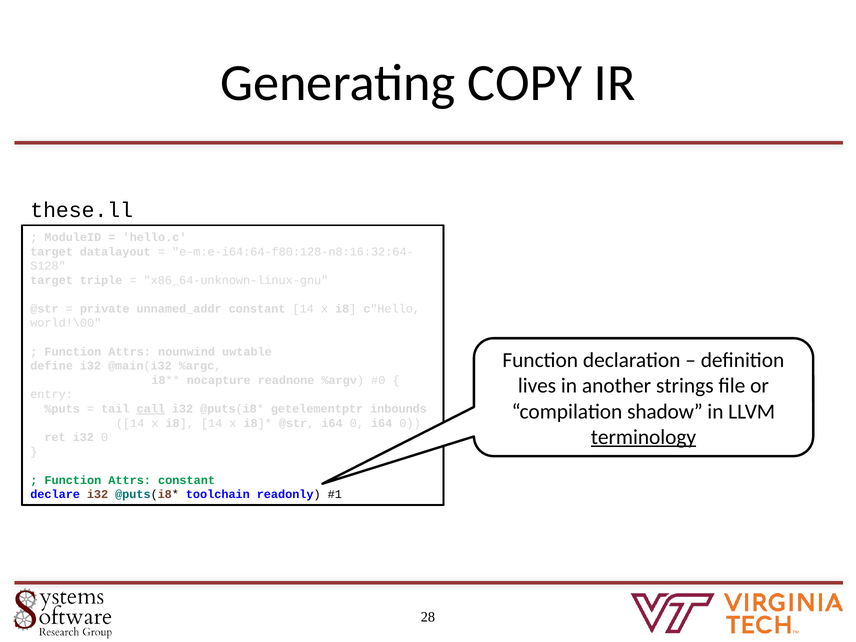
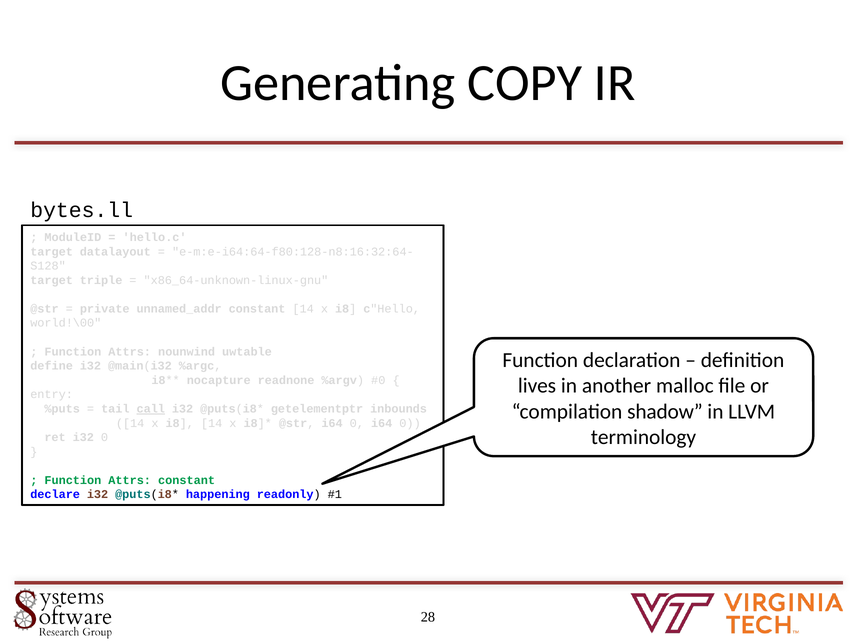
these.ll: these.ll -> bytes.ll (82, 210)
strings: strings -> malloc (685, 386)
terminology underline: present -> none (643, 437)
toolchain: toolchain -> happening (218, 495)
